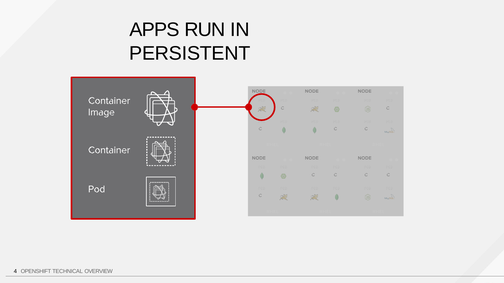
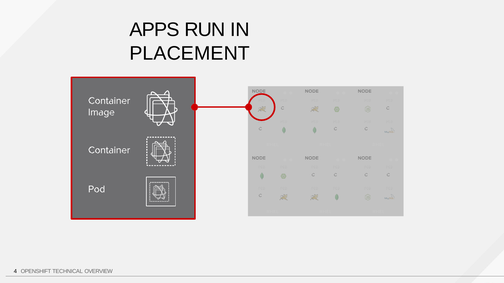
PERSISTENT: PERSISTENT -> PLACEMENT (190, 53)
